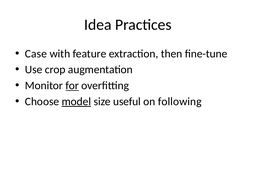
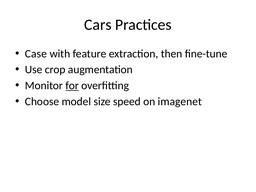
Idea: Idea -> Cars (98, 25)
model underline: present -> none (76, 102)
useful: useful -> speed (127, 102)
following: following -> imagenet (180, 102)
